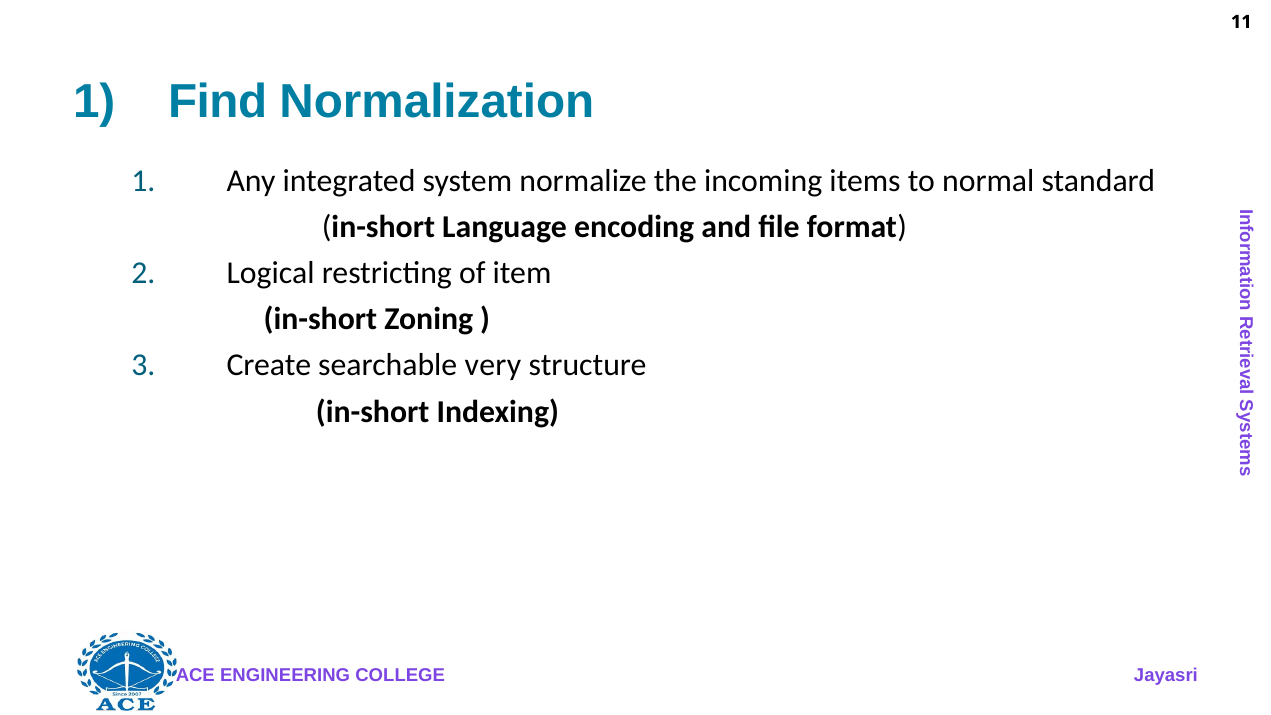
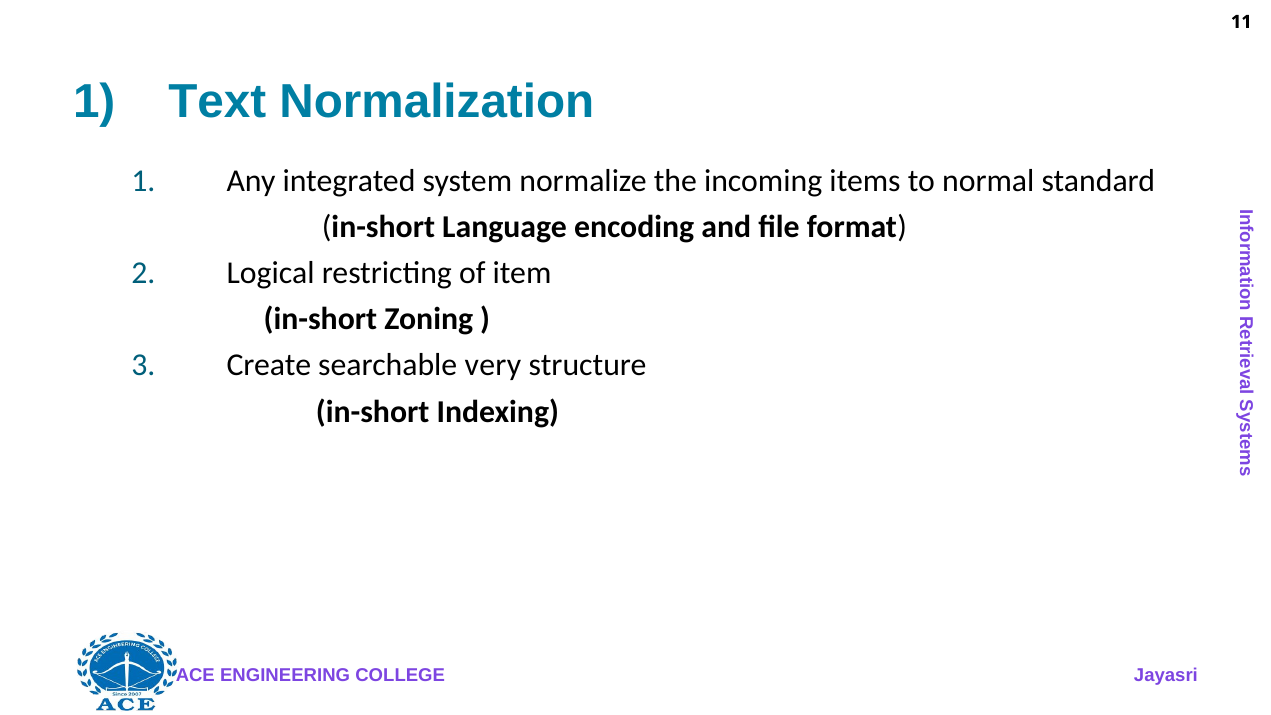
Find: Find -> Text (217, 102)
